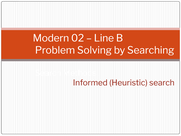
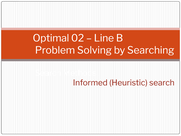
Modern: Modern -> Optimal (51, 38)
